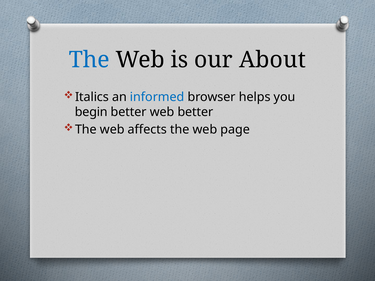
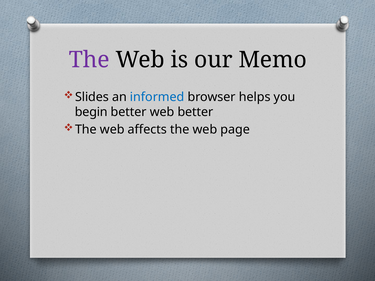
The colour: blue -> purple (89, 60)
About: About -> Memo (273, 60)
Italics: Italics -> Slides (92, 97)
